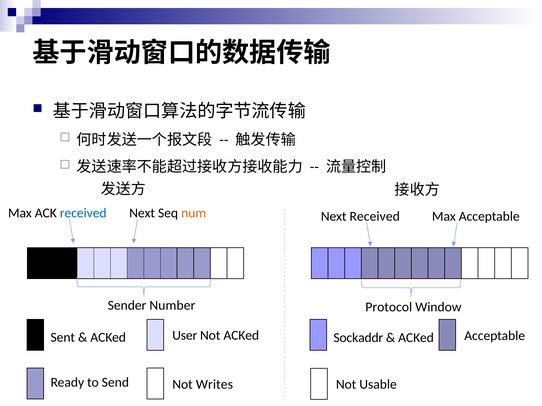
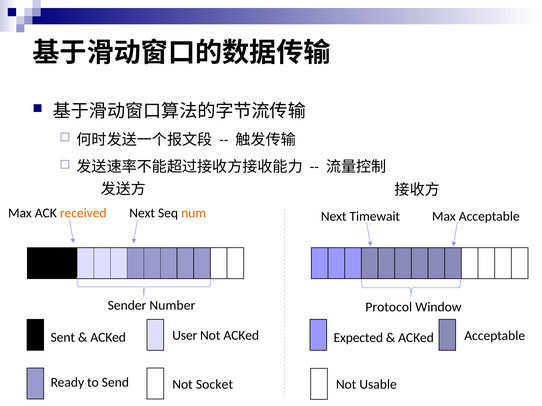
received colour: blue -> orange (83, 213)
Next Received: Received -> Timewait (375, 216)
Sockaddr: Sockaddr -> Expected (358, 338)
Writes: Writes -> Socket (214, 385)
